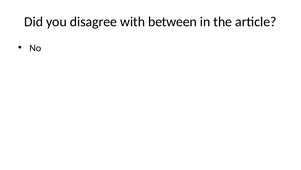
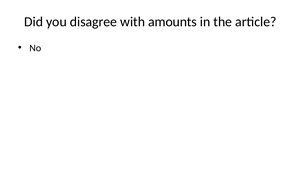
between: between -> amounts (173, 22)
